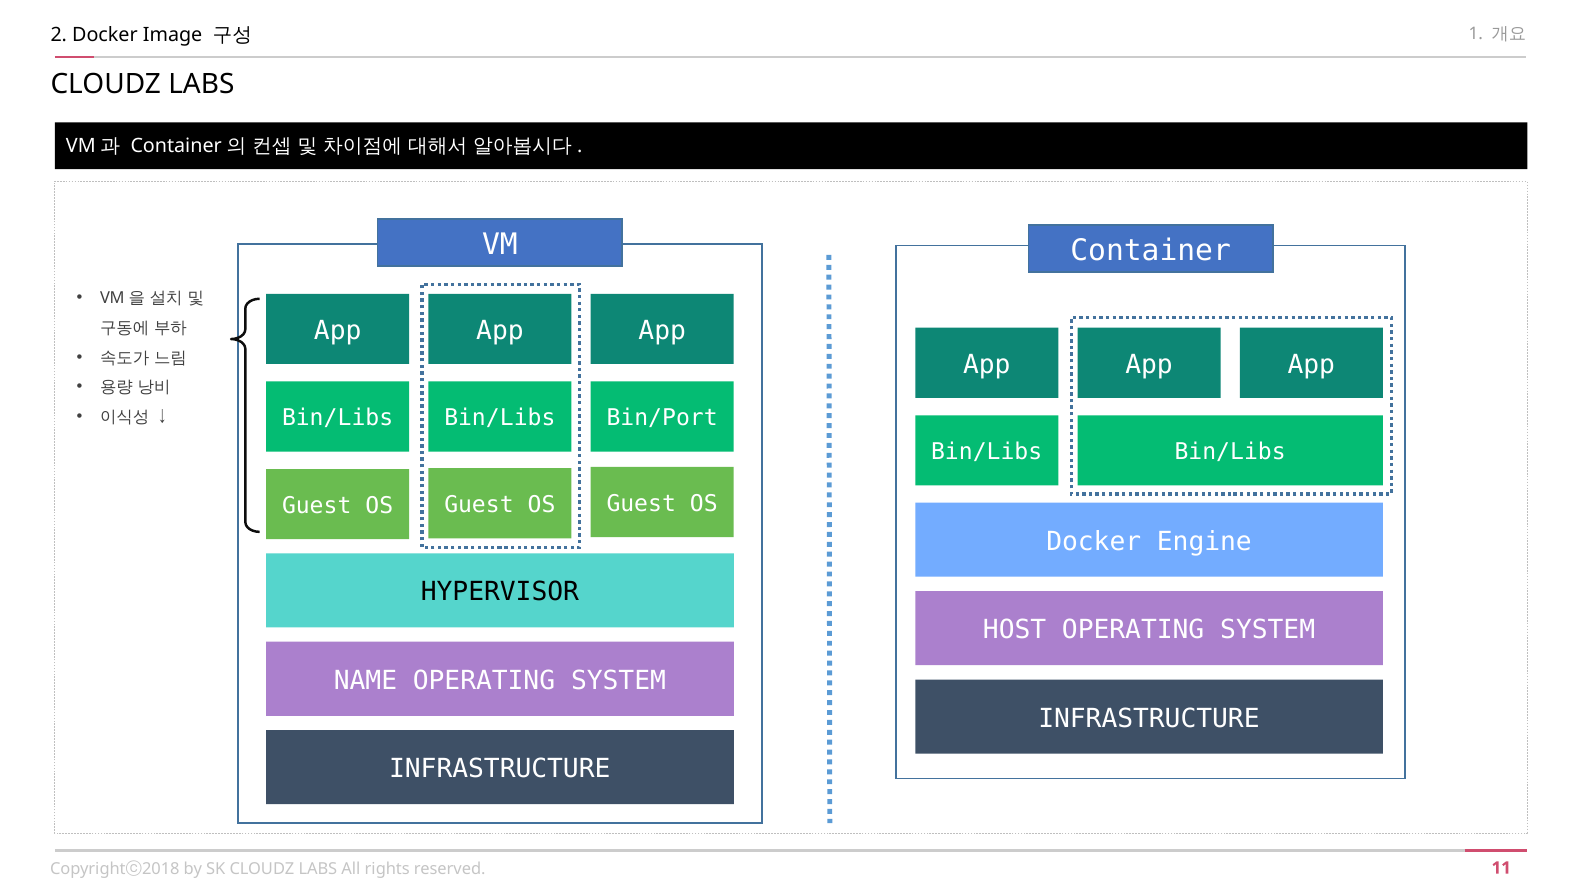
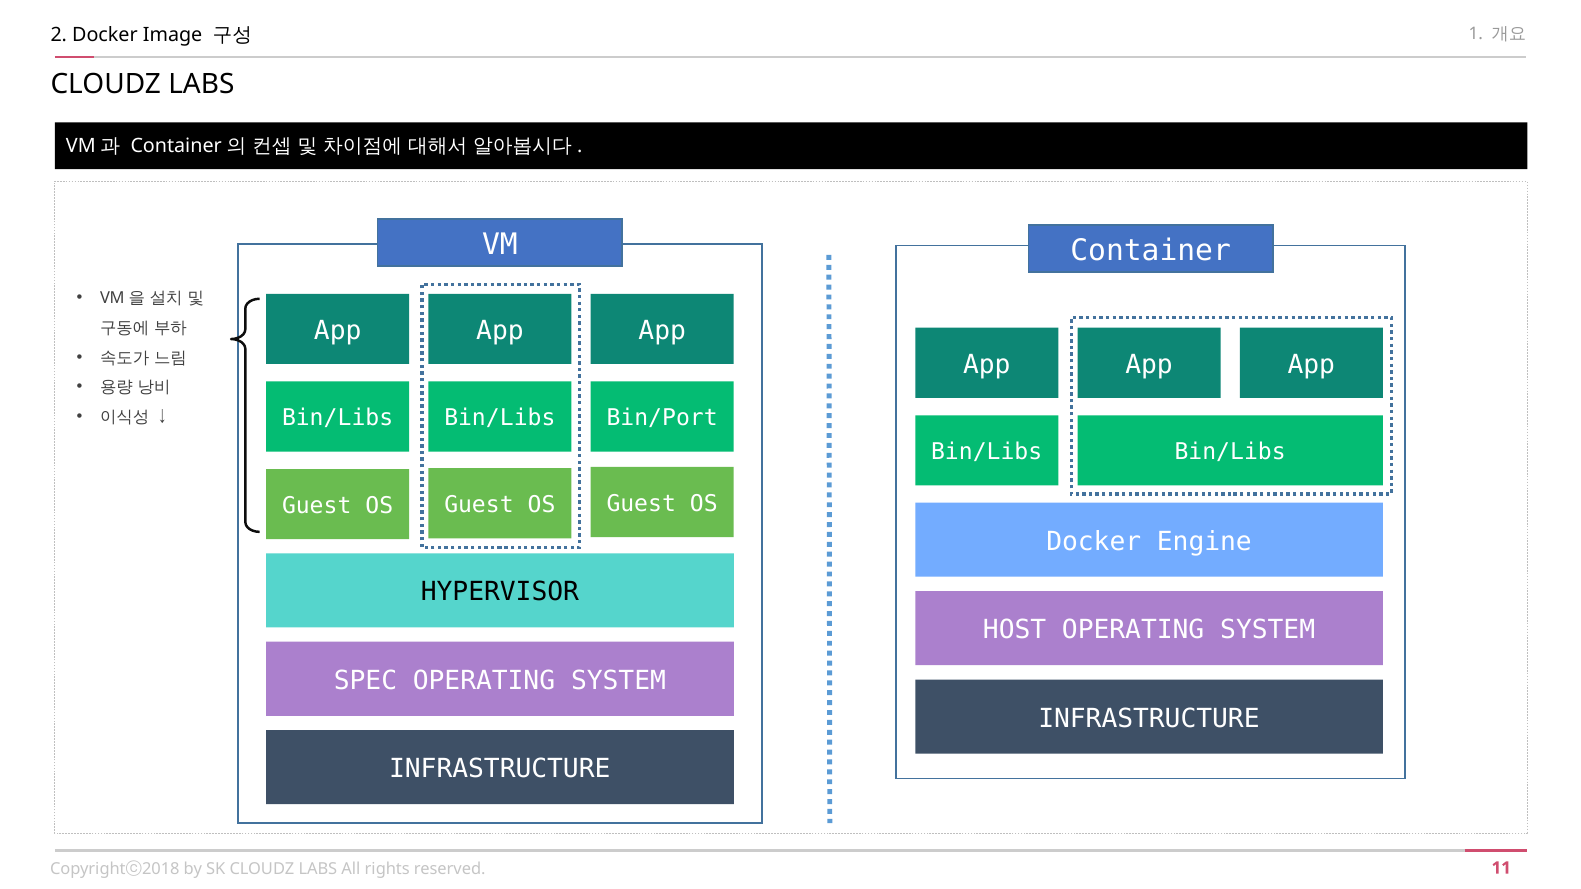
NAME: NAME -> SPEC (365, 681)
